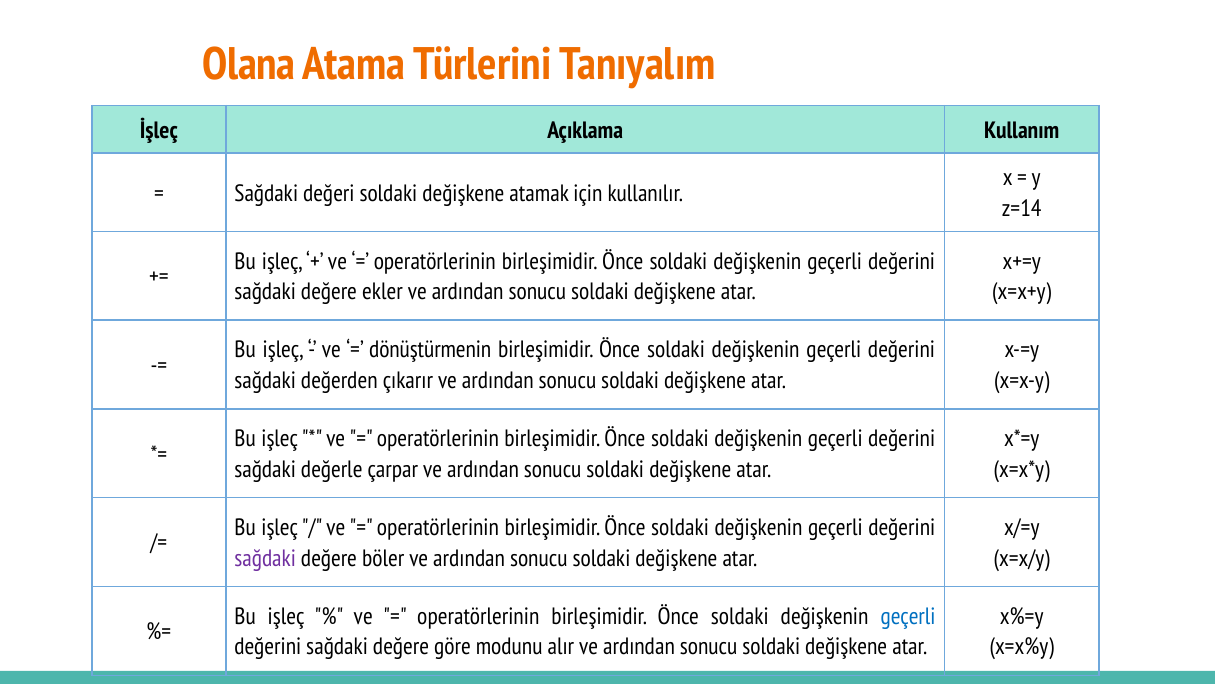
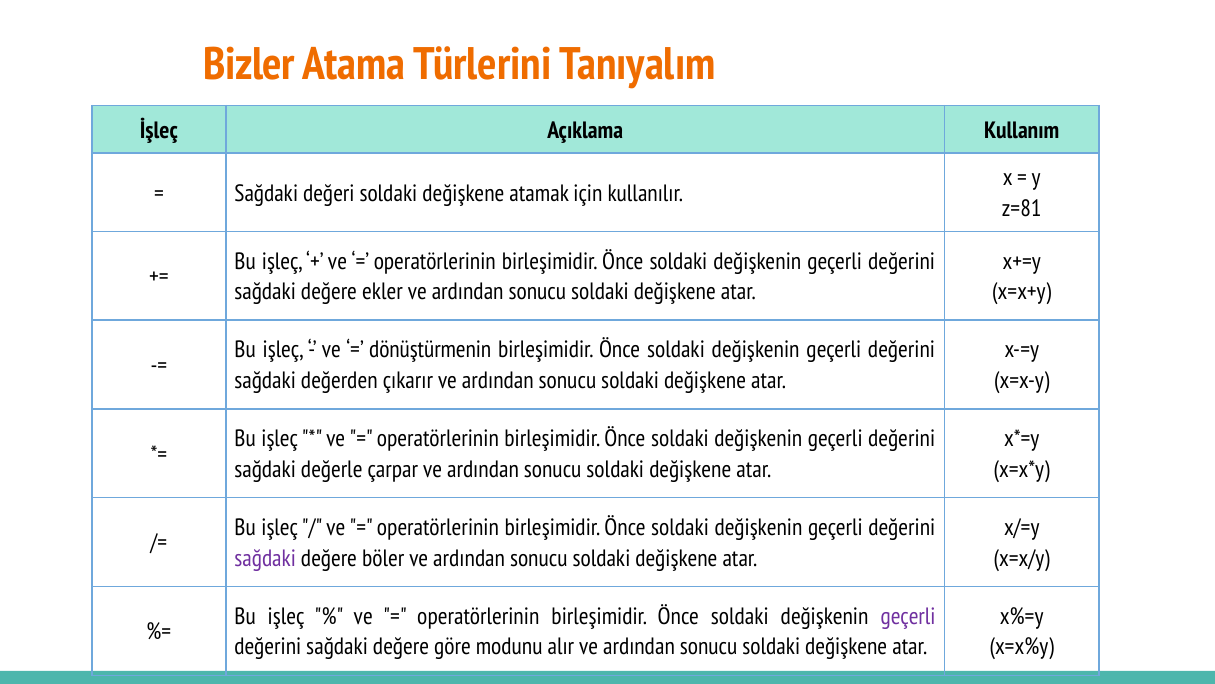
Olana: Olana -> Bizler (249, 64)
z=14: z=14 -> z=81 (1022, 208)
geçerli colour: blue -> purple (908, 616)
